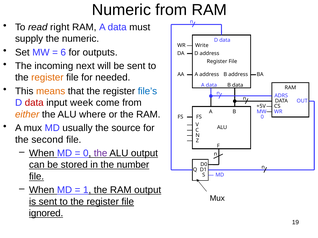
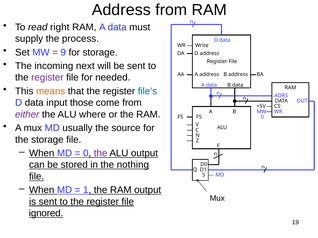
Numeric: Numeric -> Address (121, 10)
the numeric: numeric -> process (80, 39)
6: 6 -> 9 (63, 52)
for outputs: outputs -> storage (100, 52)
register colour: orange -> purple (47, 78)
data colour: red -> black (34, 103)
week: week -> those (82, 103)
either colour: orange -> purple (27, 115)
the second: second -> storage (47, 140)
number: number -> nothing (133, 165)
